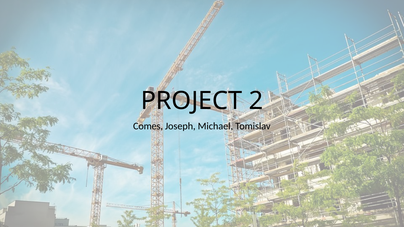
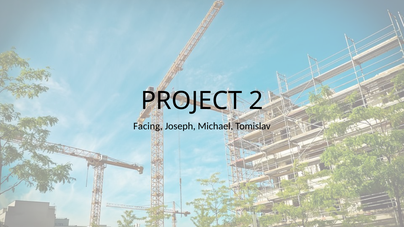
Comes: Comes -> Facing (148, 126)
